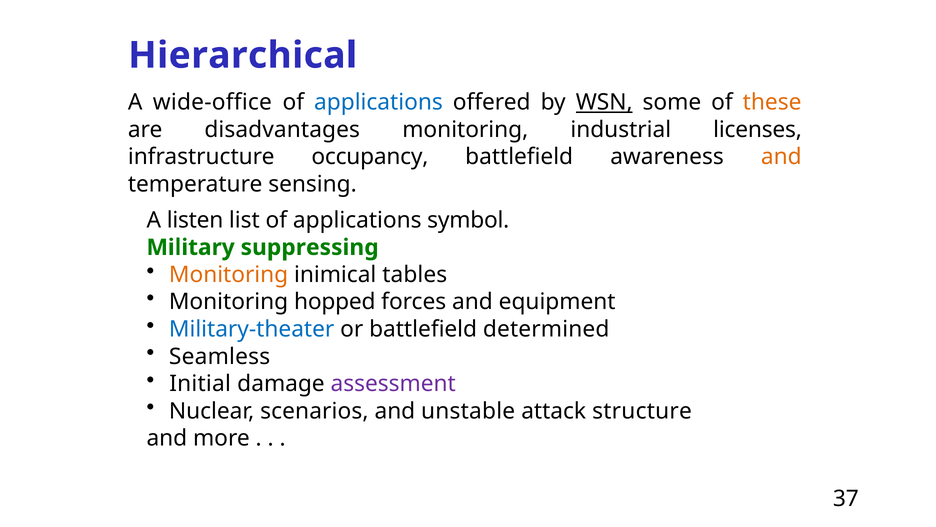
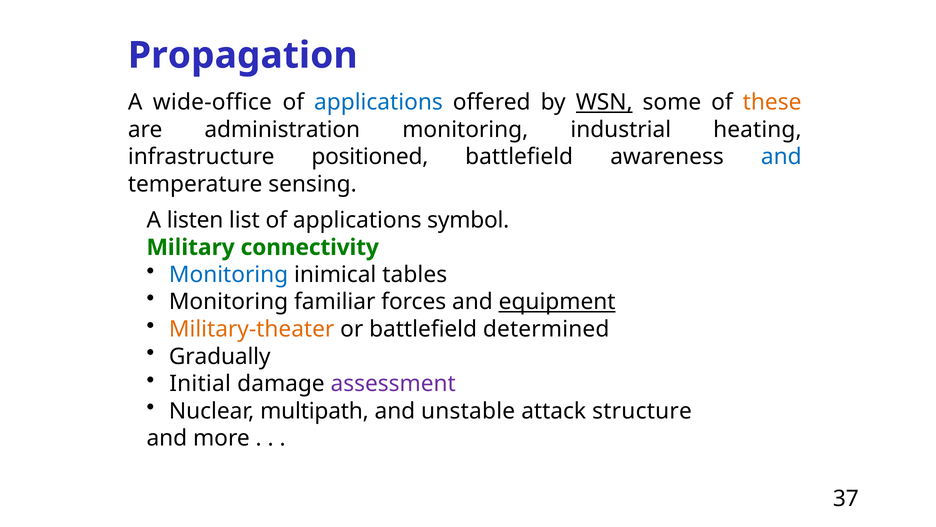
Hierarchical: Hierarchical -> Propagation (243, 55)
disadvantages: disadvantages -> administration (282, 129)
licenses: licenses -> heating (757, 129)
occupancy: occupancy -> positioned (370, 157)
and colour: orange -> blue (781, 157)
suppressing: suppressing -> connectivity (310, 247)
Monitoring colour: orange -> blue (229, 274)
hopped: hopped -> familiar (335, 302)
equipment underline: none -> present (557, 302)
Military-theater colour: blue -> orange (252, 329)
Seamless: Seamless -> Gradually (220, 356)
scenarios: scenarios -> multipath (314, 411)
